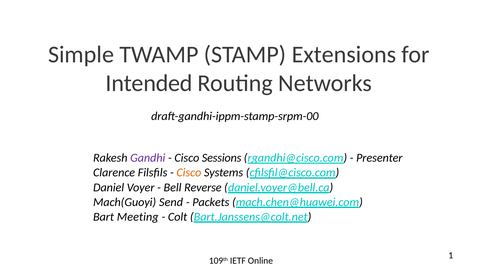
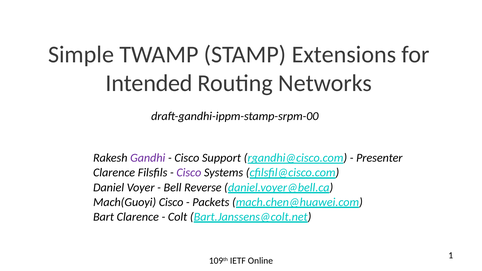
Sessions: Sessions -> Support (222, 158)
Cisco colour: orange -> purple (189, 173)
Mach(Guoyi Send: Send -> Cisco (171, 202)
Bart Meeting: Meeting -> Clarence (138, 217)
